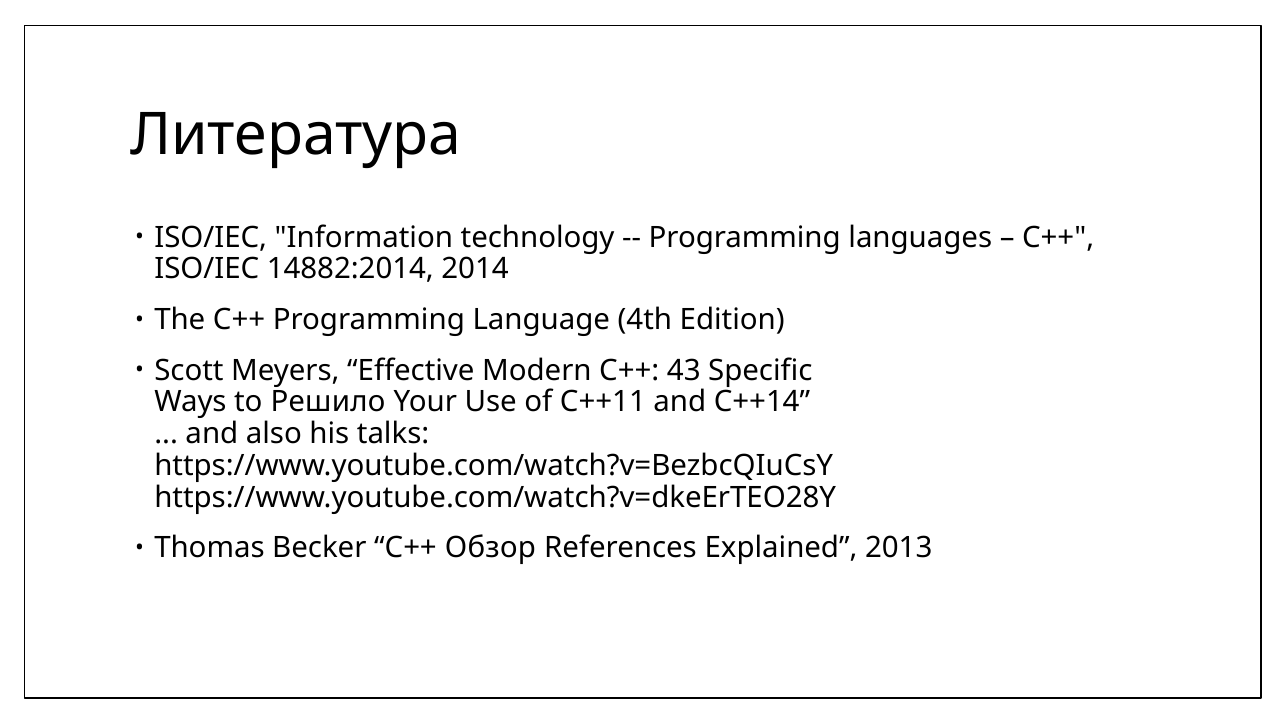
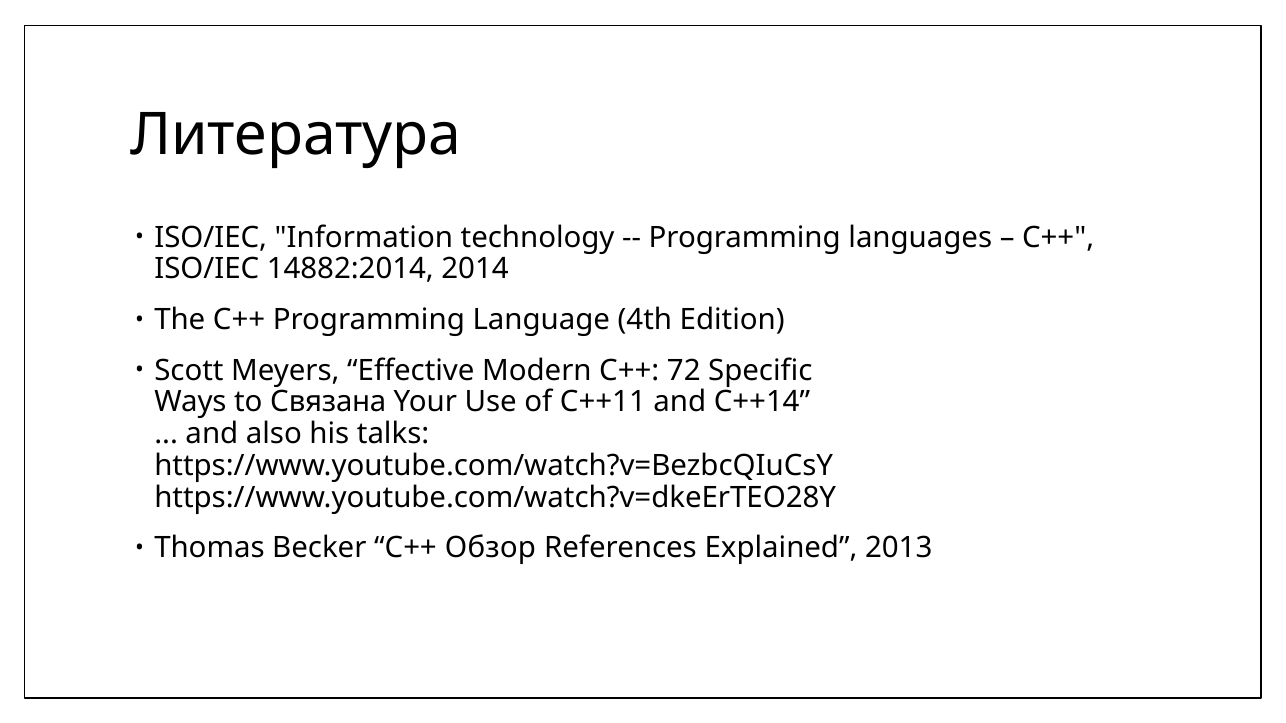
43: 43 -> 72 (684, 371)
Решило: Решило -> Связана (328, 402)
